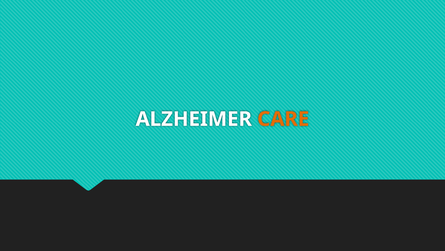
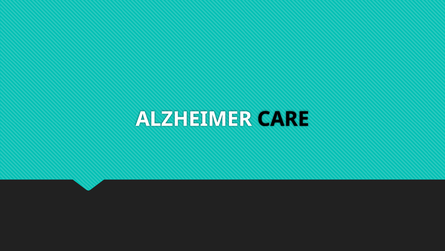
CARE colour: orange -> black (283, 119)
